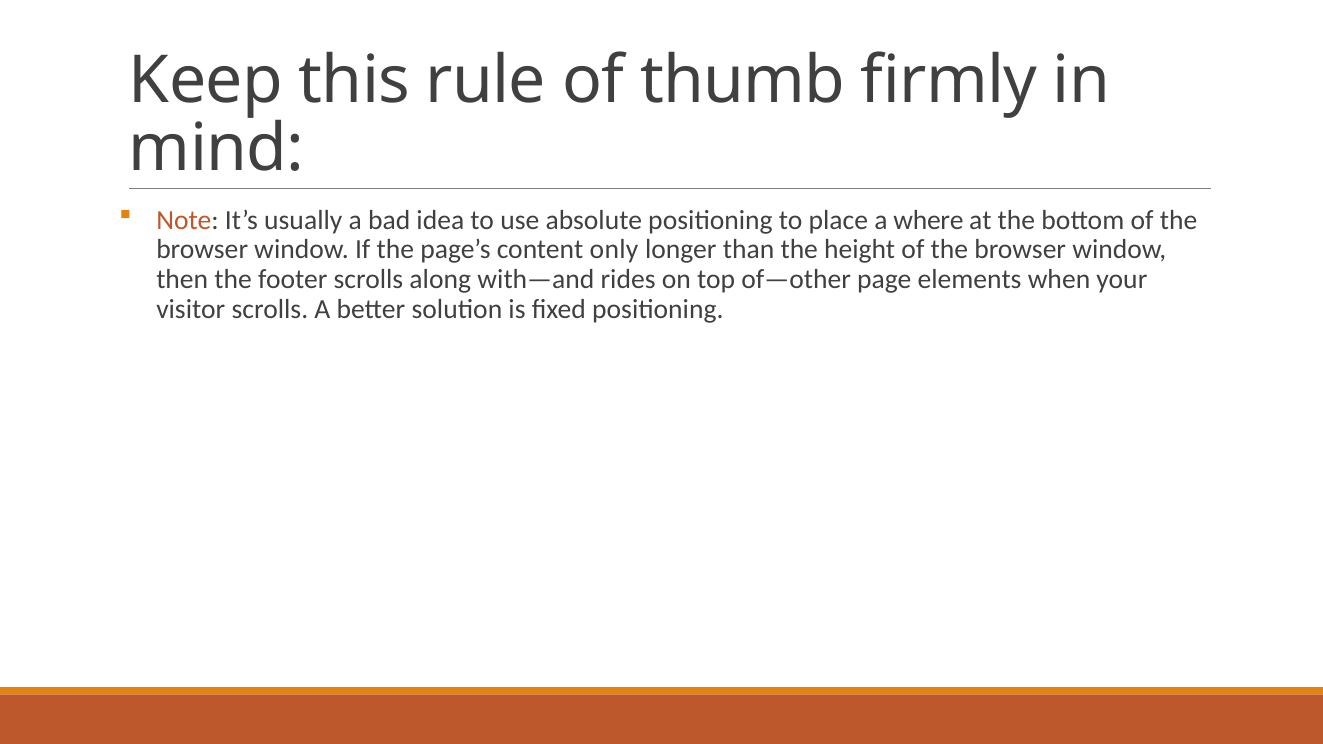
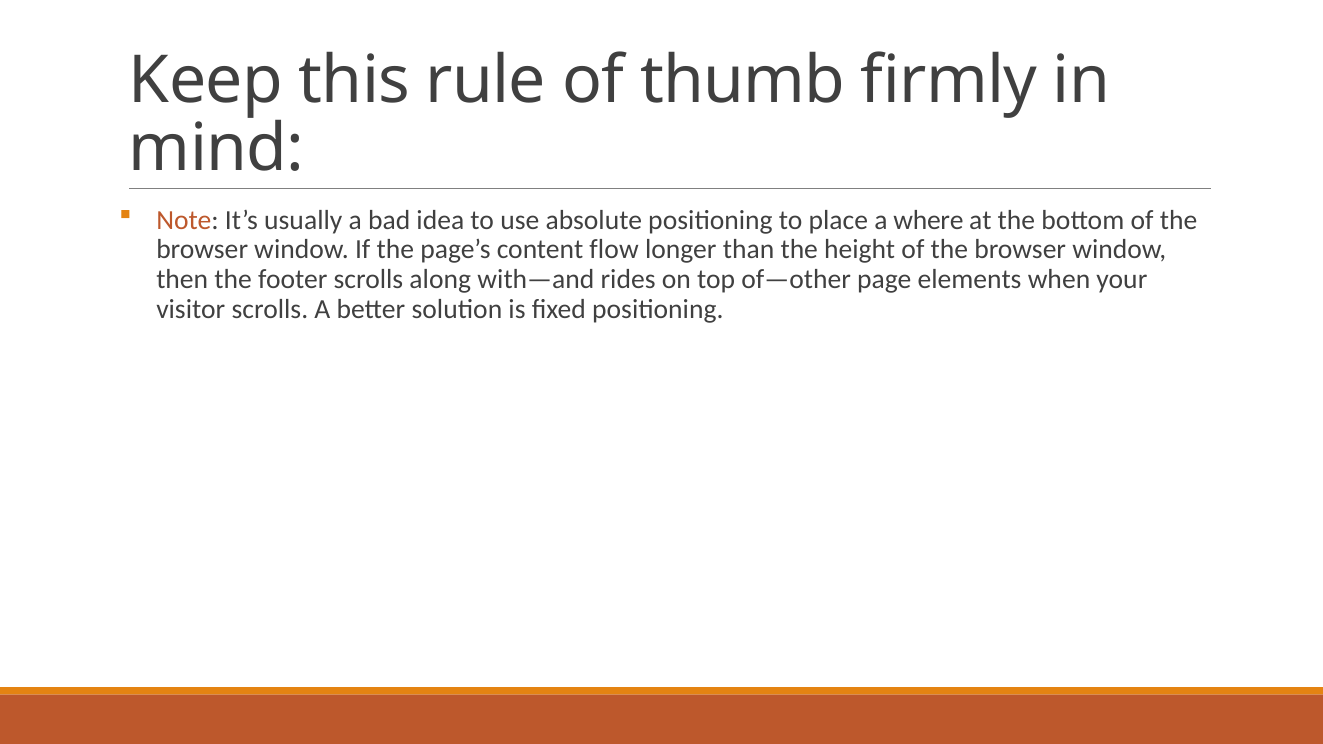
only: only -> flow (614, 250)
